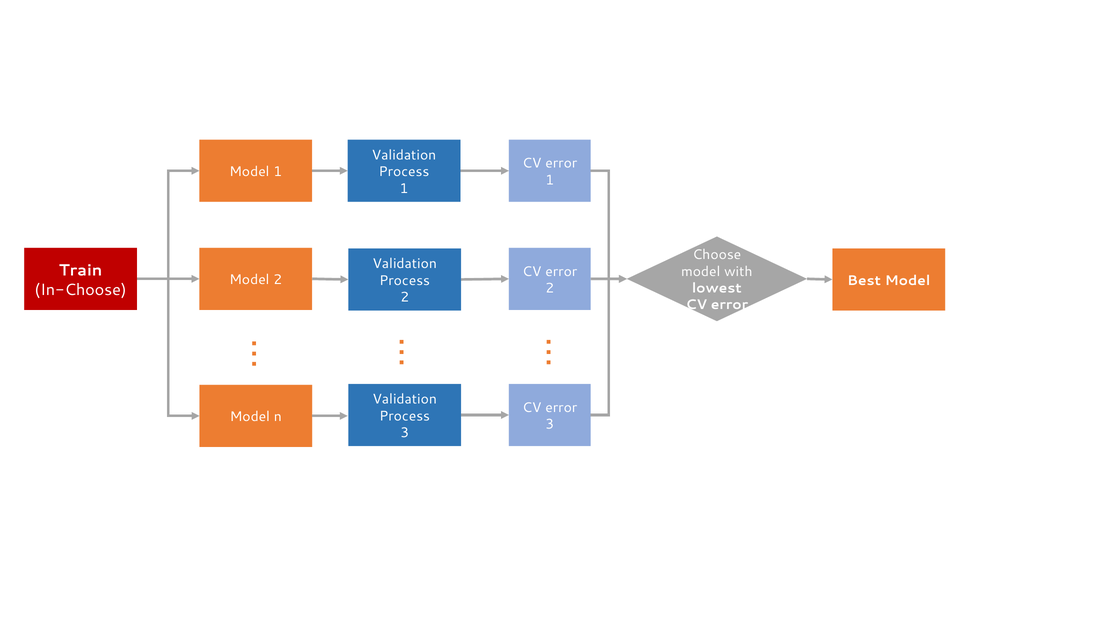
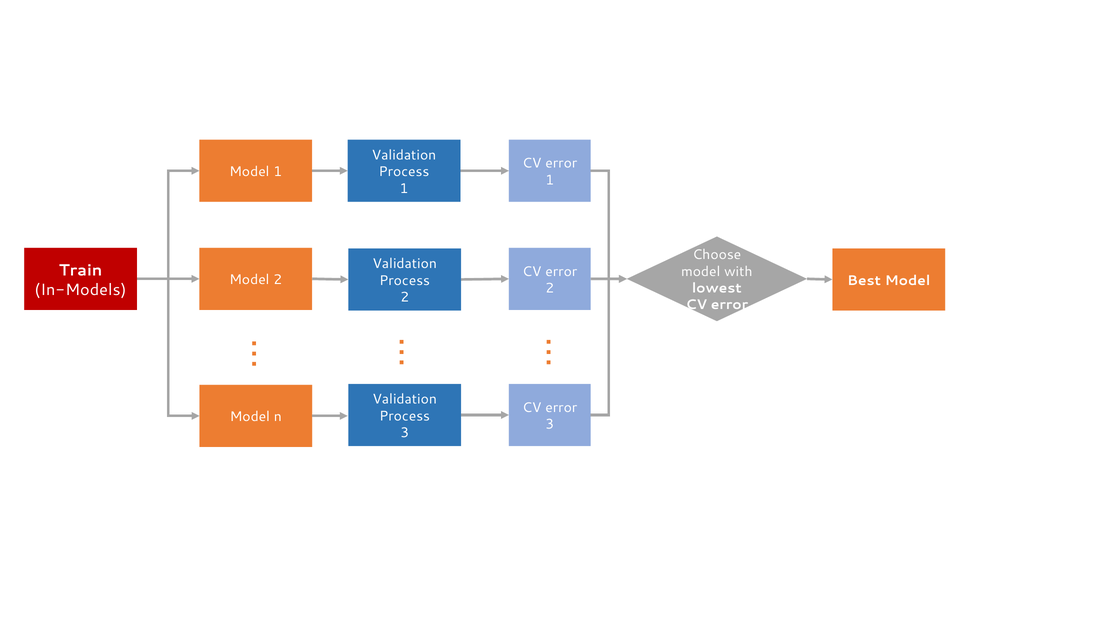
In-Choose: In-Choose -> In-Models (80, 290)
